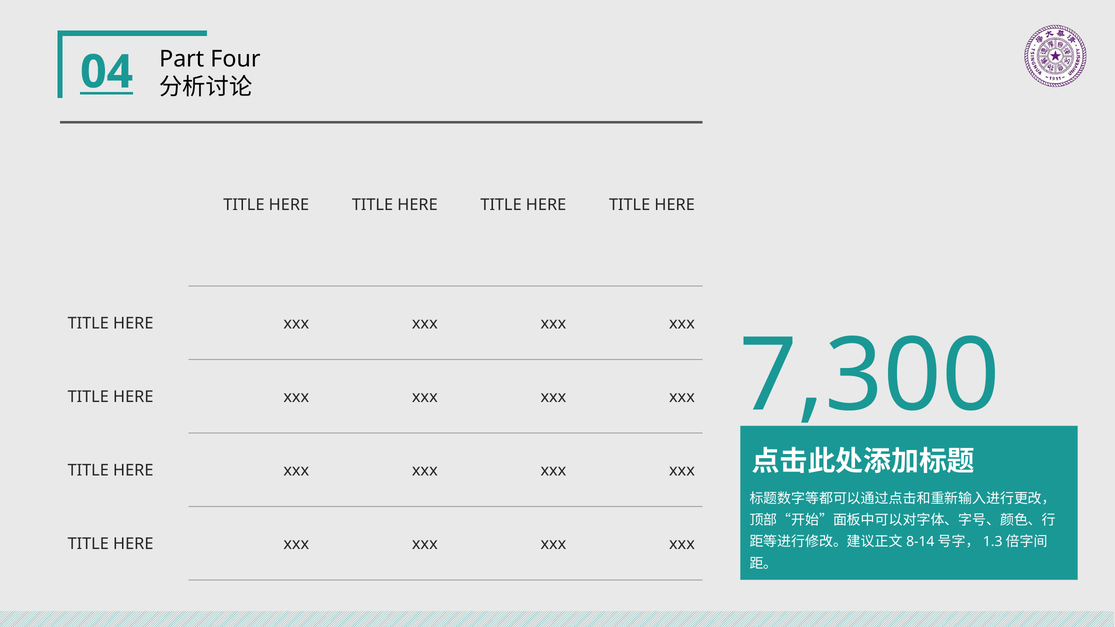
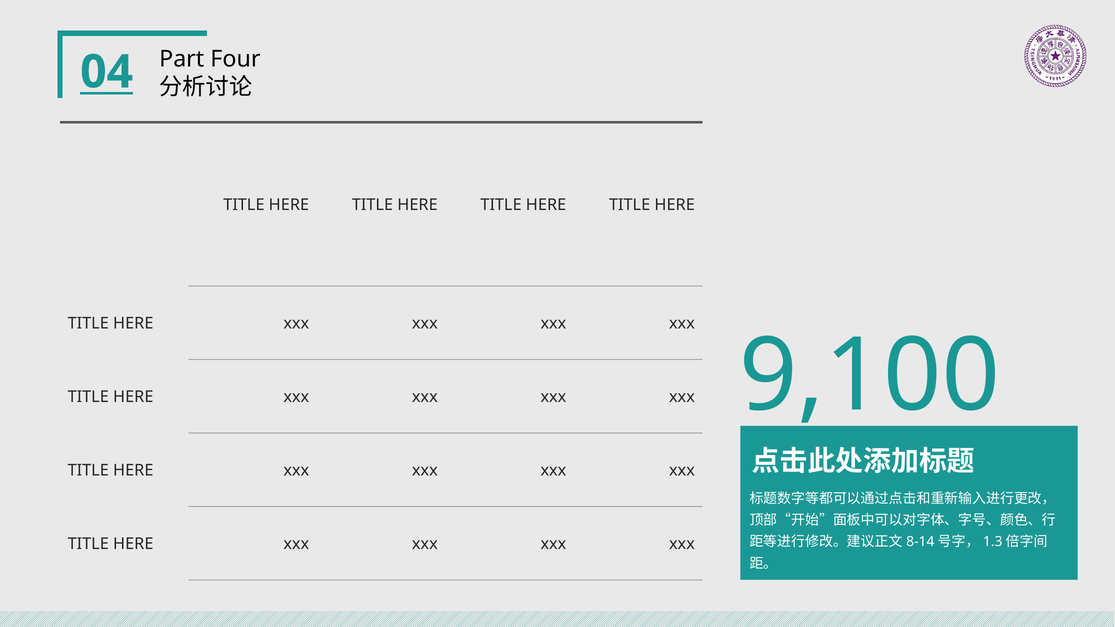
7,300: 7,300 -> 9,100 (870, 376)
